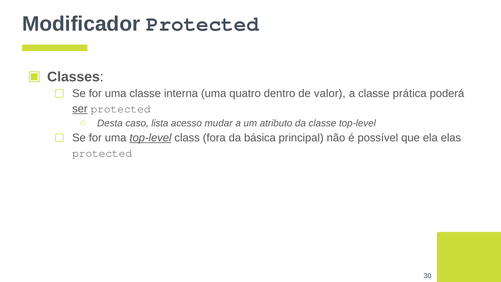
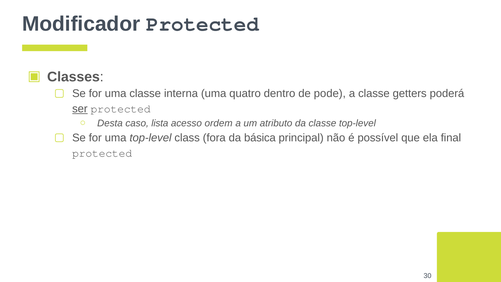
valor: valor -> pode (330, 94)
prática: prática -> getters (410, 94)
mudar: mudar -> ordem (219, 123)
top-level underline: present -> none (151, 138)
elas: elas -> final (451, 138)
